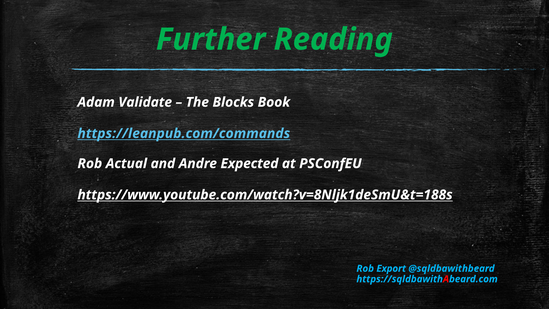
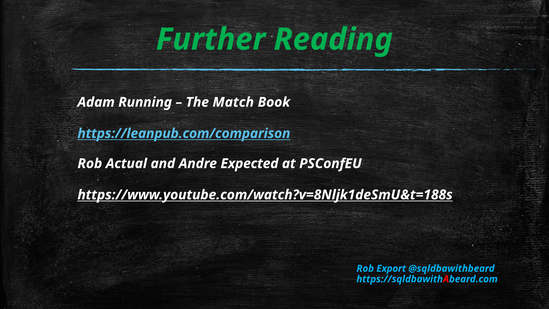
Validate: Validate -> Running (145, 102)
Blocks: Blocks -> Match (233, 102)
https://leanpub.com/commands: https://leanpub.com/commands -> https://leanpub.com/comparison (184, 133)
